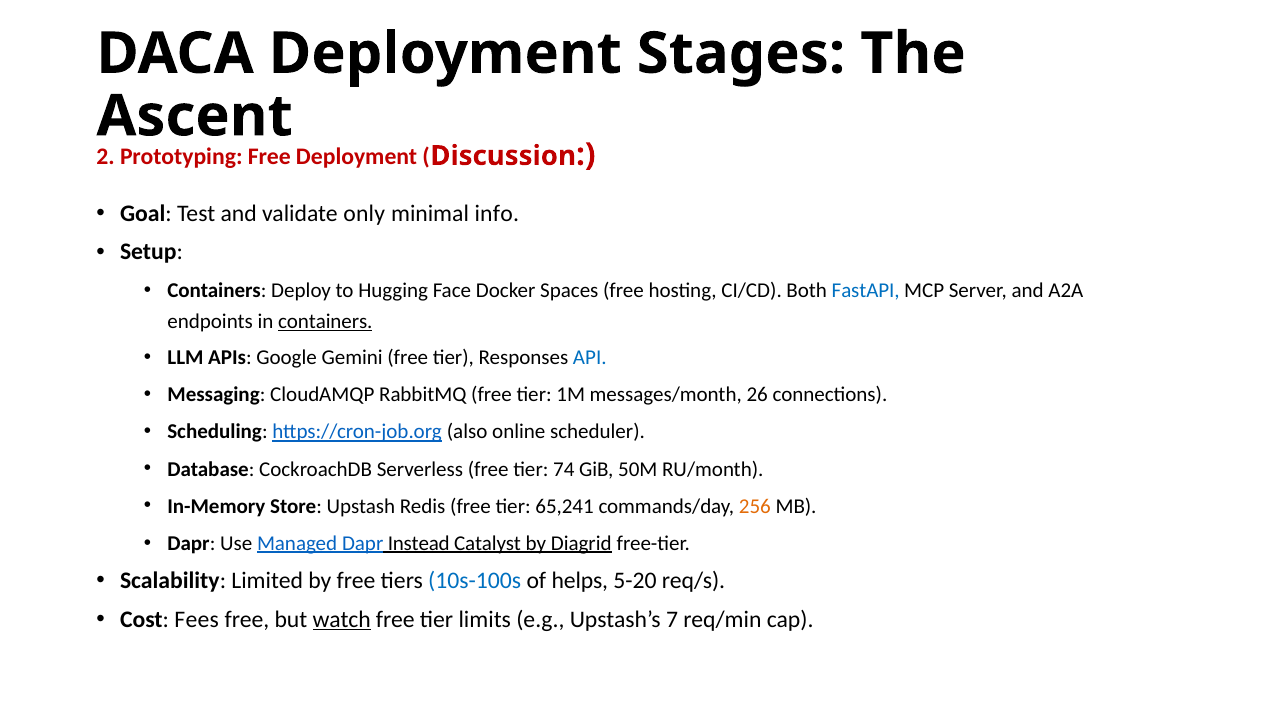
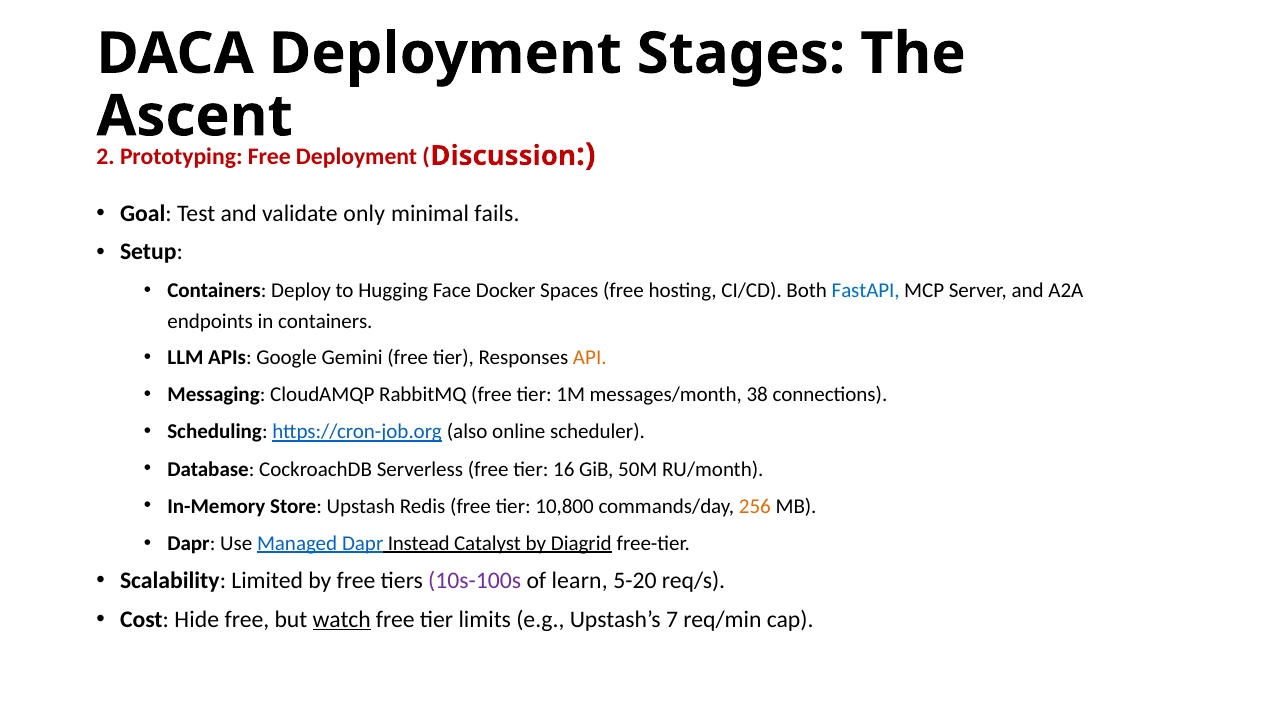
info: info -> fails (497, 213)
containers underline: present -> none (325, 321)
API colour: blue -> orange (590, 358)
26: 26 -> 38 (757, 395)
74: 74 -> 16 (564, 469)
65,241: 65,241 -> 10,800 (565, 506)
10s-100s colour: blue -> purple (475, 581)
helps: helps -> learn (580, 581)
Fees: Fees -> Hide (197, 619)
